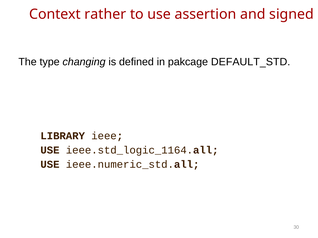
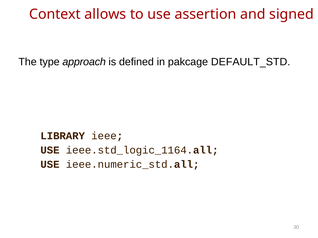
rather: rather -> allows (105, 14)
changing: changing -> approach (84, 62)
